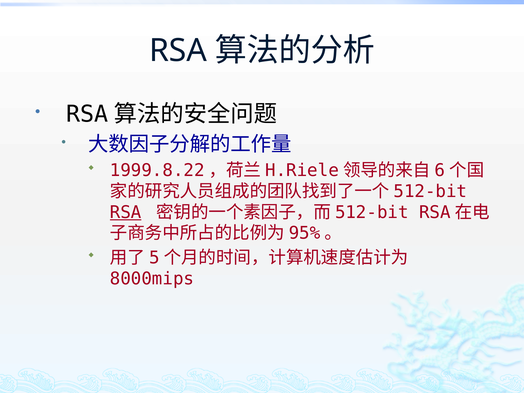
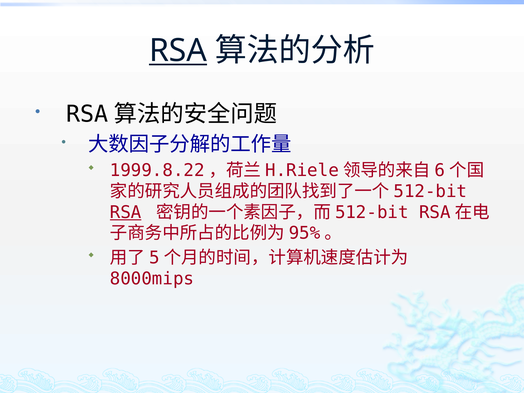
RSA underline: none -> present (178, 51)
